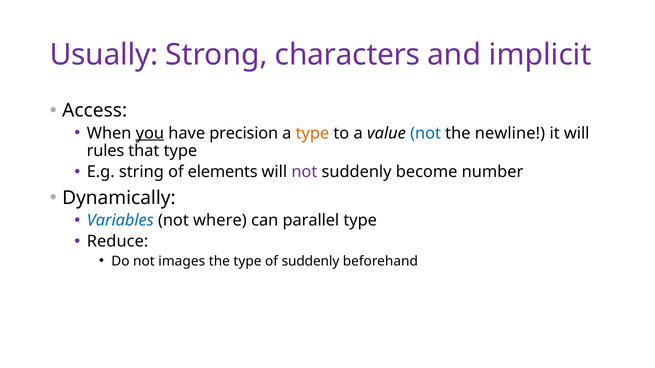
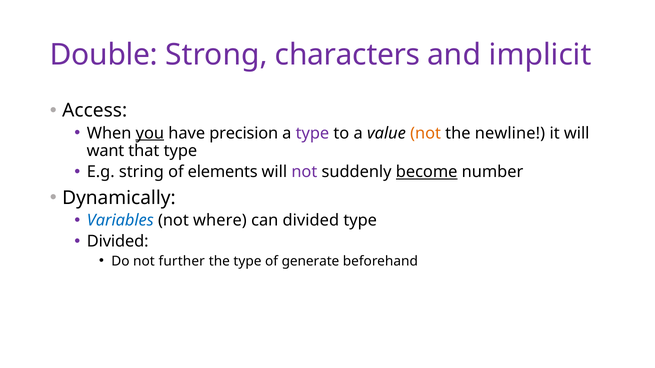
Usually: Usually -> Double (104, 55)
type colour: orange -> purple (312, 133)
not colour: blue -> orange (426, 133)
rules: rules -> want (105, 151)
become underline: none -> present (427, 172)
can parallel: parallel -> divided (311, 221)
Reduce: Reduce -> Divided (118, 242)
images: images -> further (182, 261)
of suddenly: suddenly -> generate (310, 261)
